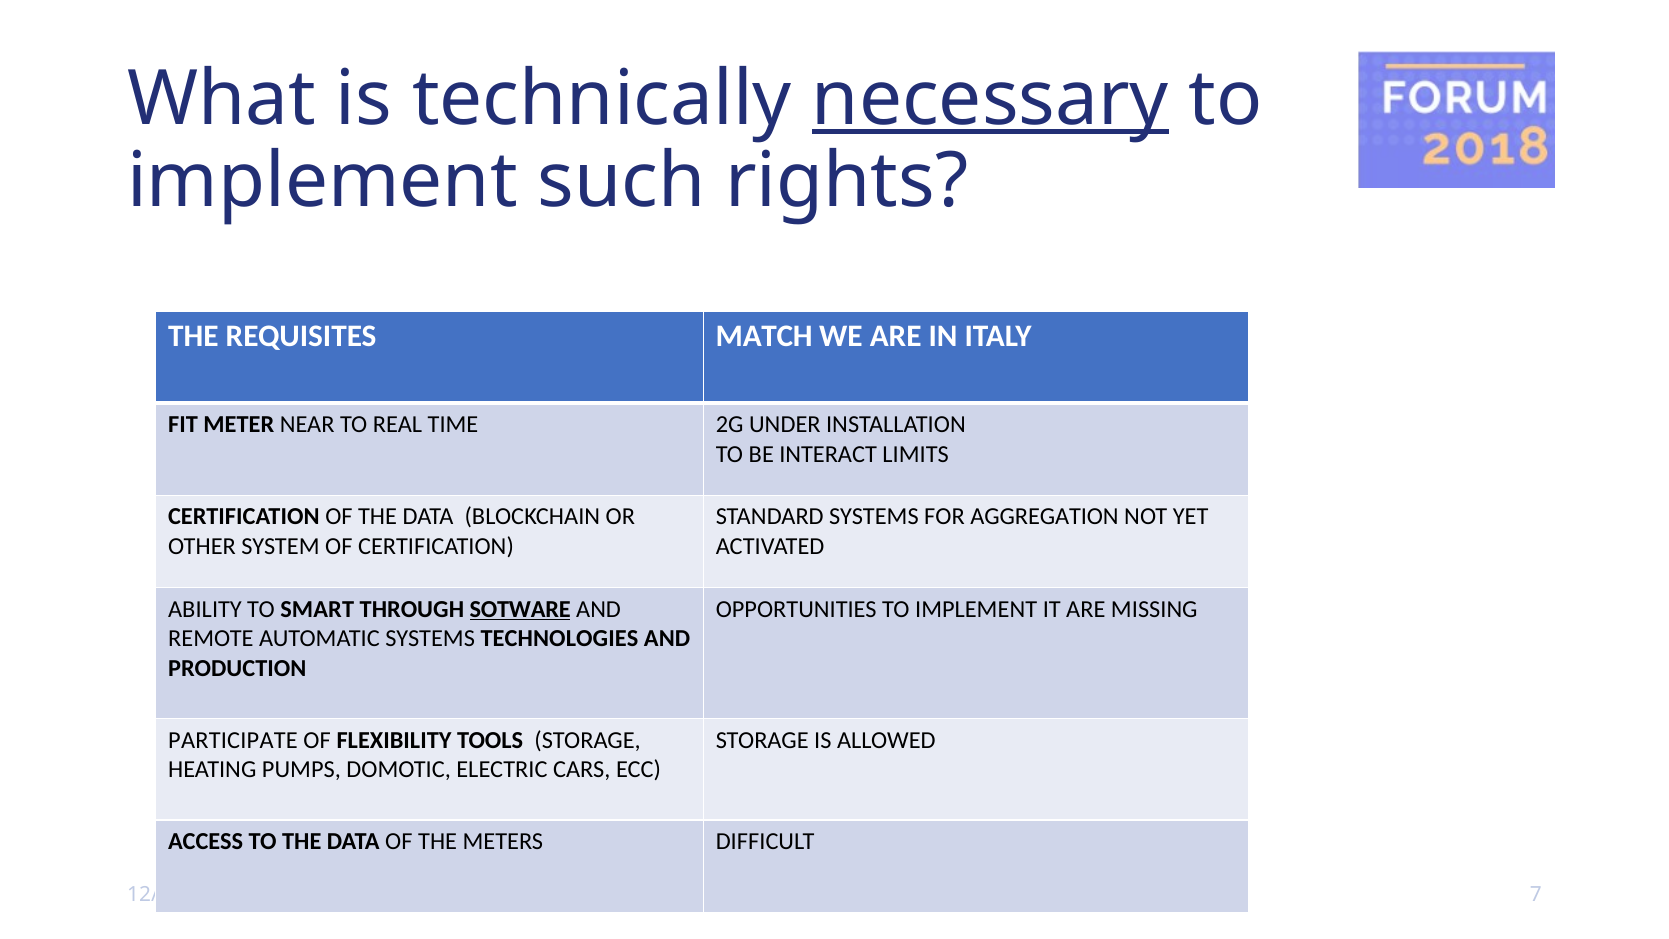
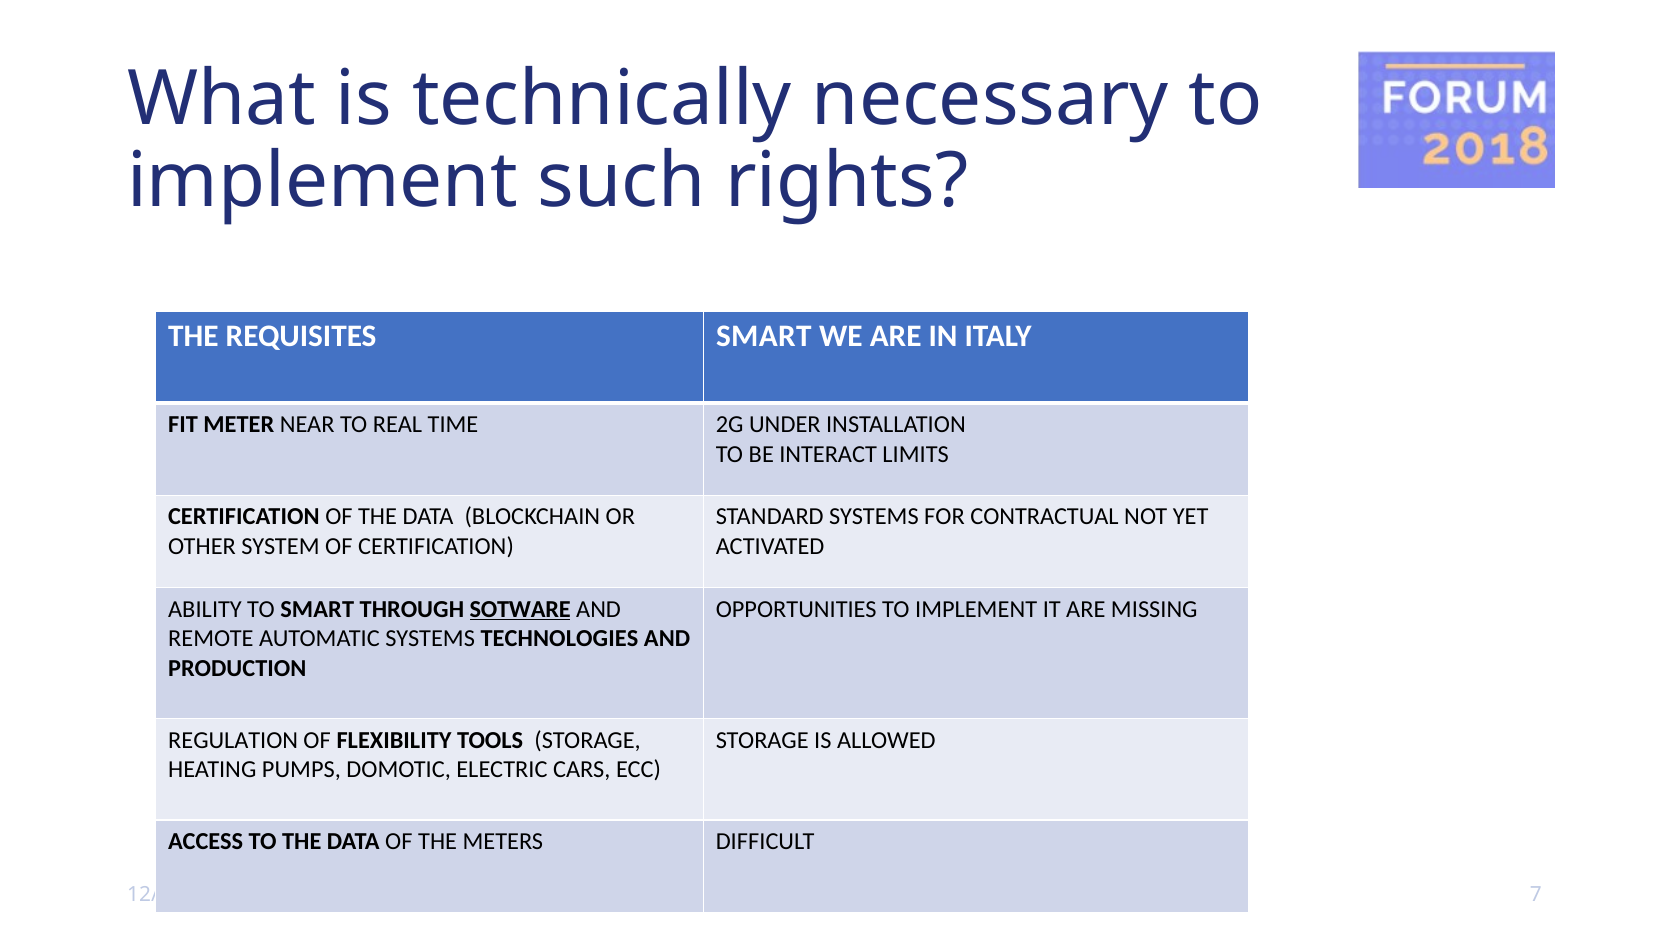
necessary underline: present -> none (990, 99)
REQUISITES MATCH: MATCH -> SMART (764, 337)
AGGREGATION: AGGREGATION -> CONTRACTUAL (1044, 517)
PARTICIPATE: PARTICIPATE -> REGULATION (233, 740)
